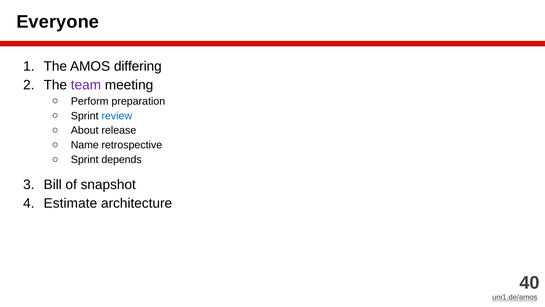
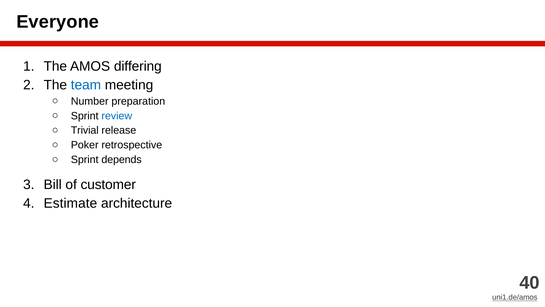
team colour: purple -> blue (86, 85)
Perform: Perform -> Number (90, 101)
About: About -> Trivial (85, 130)
Name: Name -> Poker (85, 145)
snapshot: snapshot -> customer (108, 184)
